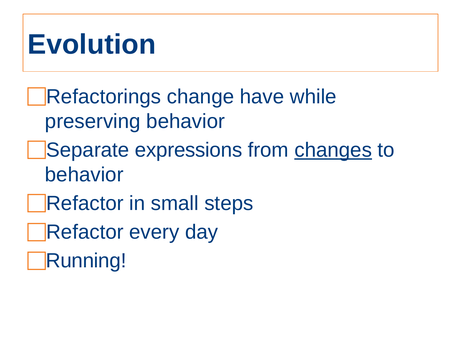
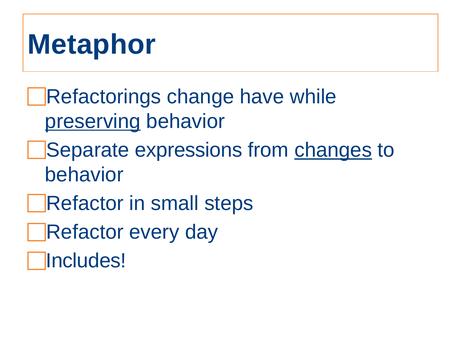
Evolution: Evolution -> Metaphor (92, 45)
preserving underline: none -> present (93, 121)
Running: Running -> Includes (86, 261)
